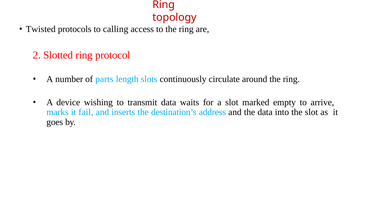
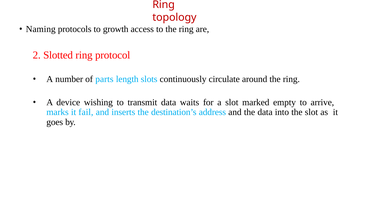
Twisted: Twisted -> Naming (41, 29)
calling: calling -> growth (116, 29)
